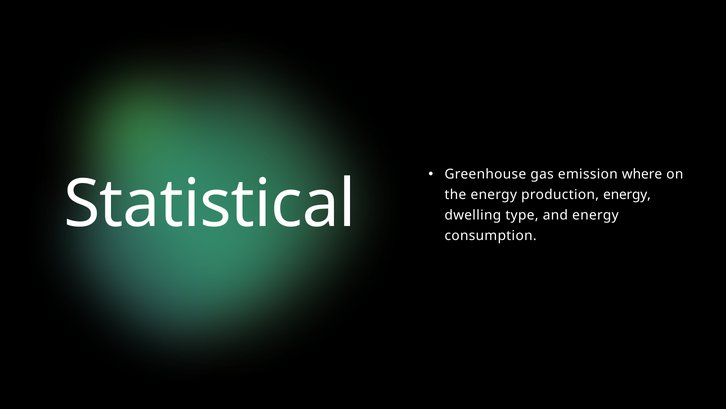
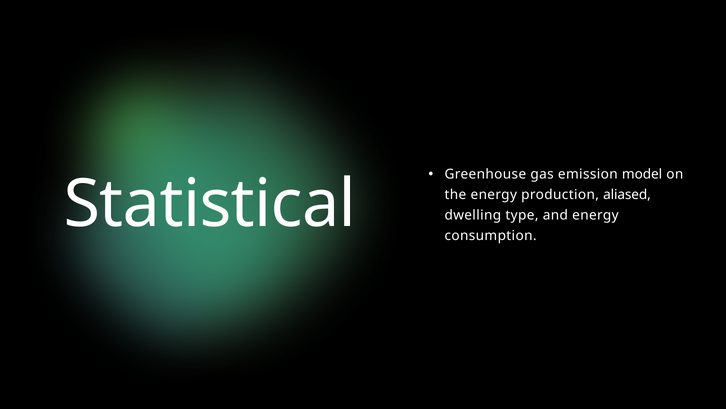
where: where -> model (642, 174)
production energy: energy -> aliased (627, 194)
